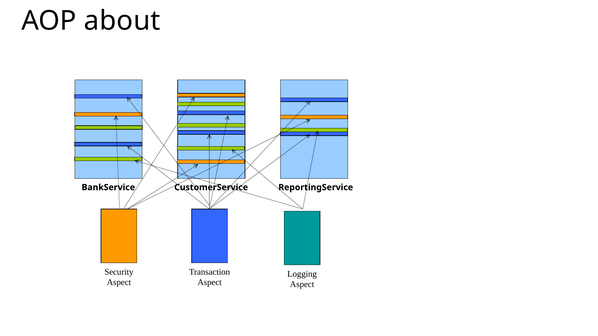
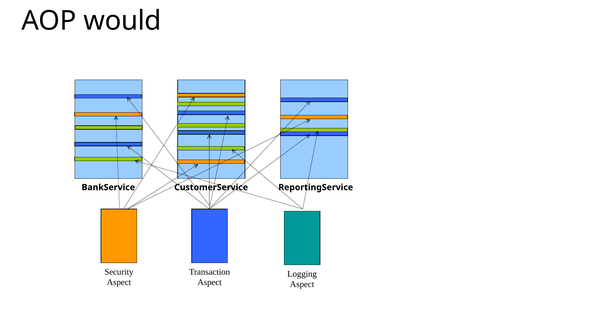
about: about -> would (122, 21)
